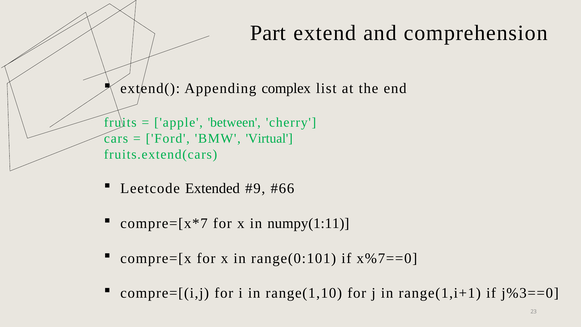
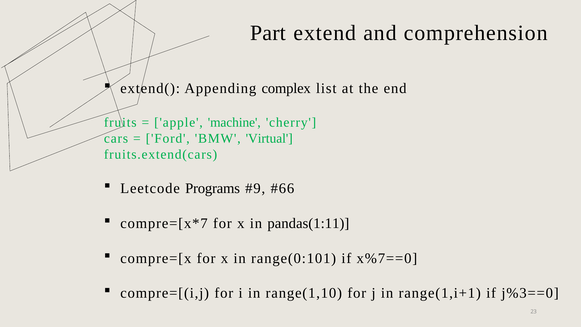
between: between -> machine (234, 122)
Extended: Extended -> Programs (213, 188)
numpy(1:11: numpy(1:11 -> pandas(1:11 (308, 223)
